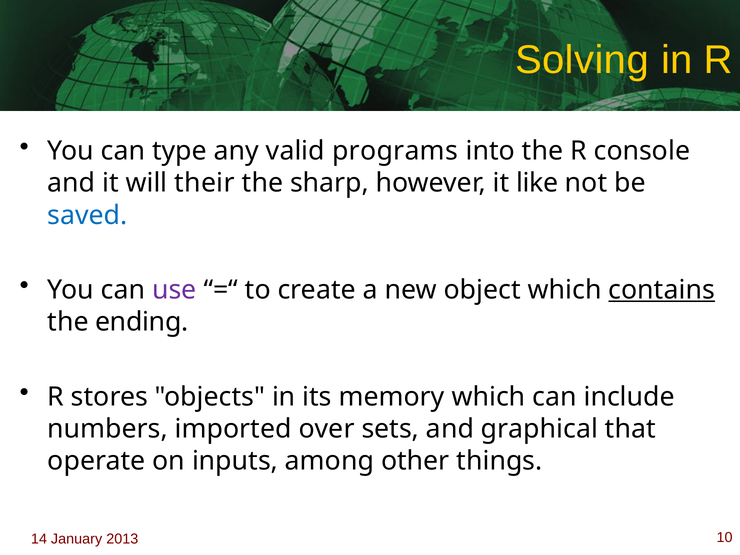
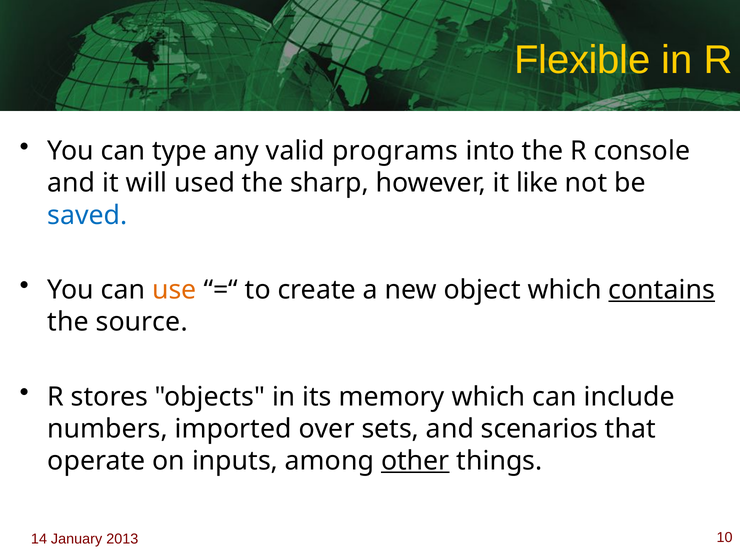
Solving: Solving -> Flexible (582, 60)
their: their -> used (205, 183)
use colour: purple -> orange (174, 290)
ending: ending -> source (142, 322)
graphical: graphical -> scenarios (540, 429)
other underline: none -> present (415, 461)
